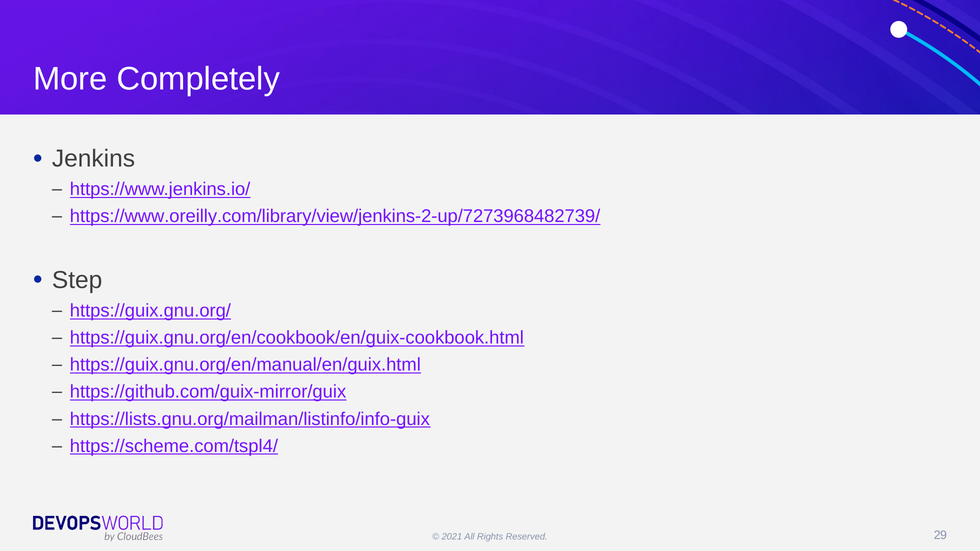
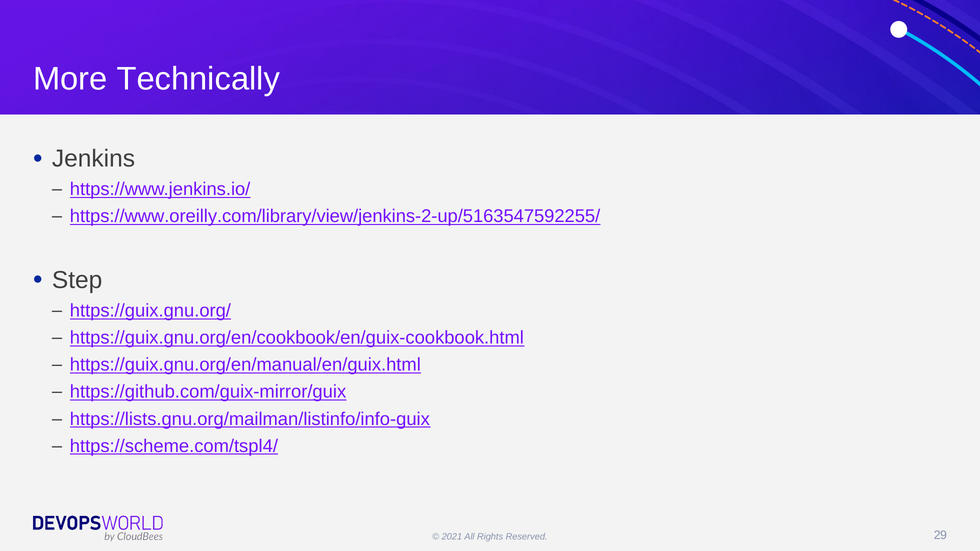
Completely: Completely -> Technically (198, 79)
https://www.oreilly.com/library/view/jenkins-2-up/7273968482739/: https://www.oreilly.com/library/view/jenkins-2-up/7273968482739/ -> https://www.oreilly.com/library/view/jenkins-2-up/5163547592255/ (335, 217)
